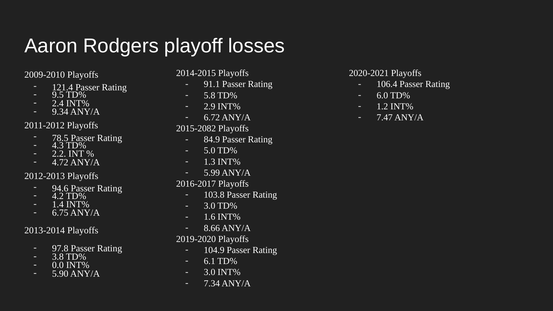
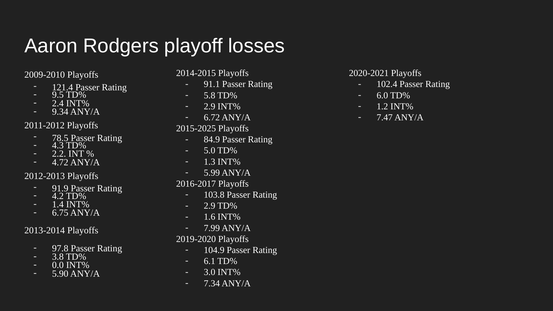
106.4: 106.4 -> 102.4 (387, 84)
2015-2082: 2015-2082 -> 2015-2025 (196, 129)
94.6: 94.6 -> 91.9 (60, 189)
3.0: 3.0 -> 2.9 (210, 206)
8.66: 8.66 -> 7.99 (212, 228)
